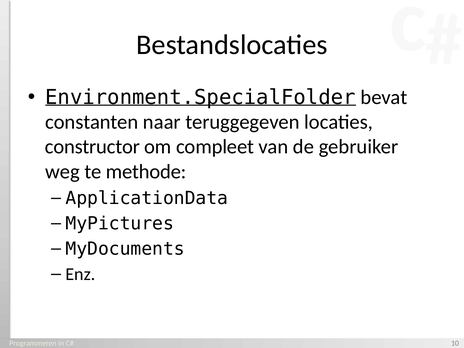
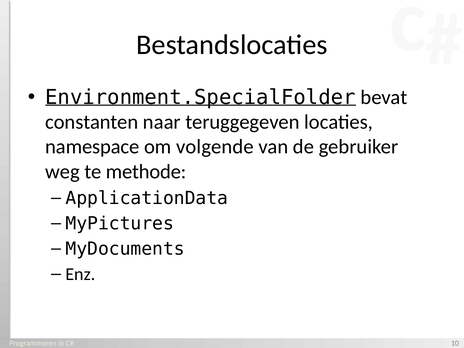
constructor: constructor -> namespace (92, 147)
compleet: compleet -> volgende (215, 147)
